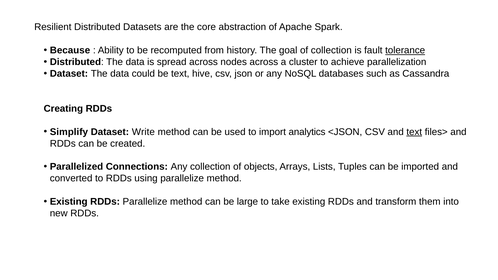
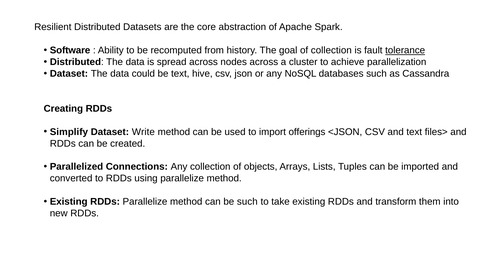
Because: Because -> Software (70, 50)
analytics: analytics -> offerings (307, 132)
text underline: present -> none (414, 132)
be large: large -> such (247, 202)
